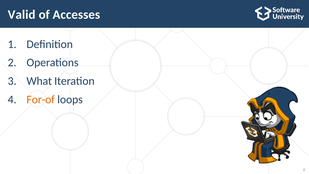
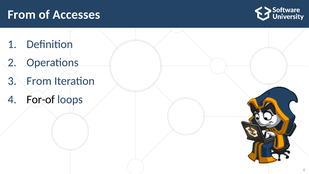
Valid: Valid -> From (22, 15)
What: What -> From (39, 81)
For-of colour: orange -> black (41, 100)
